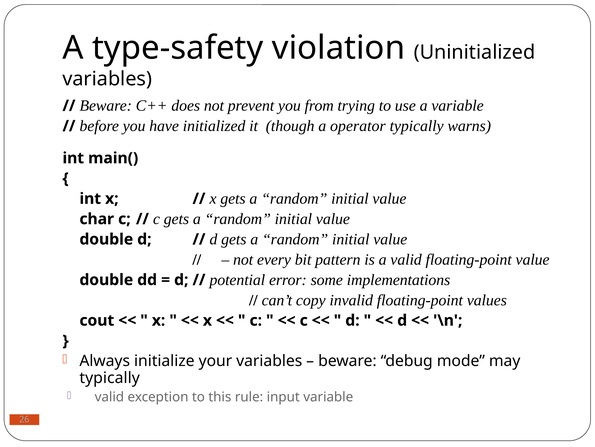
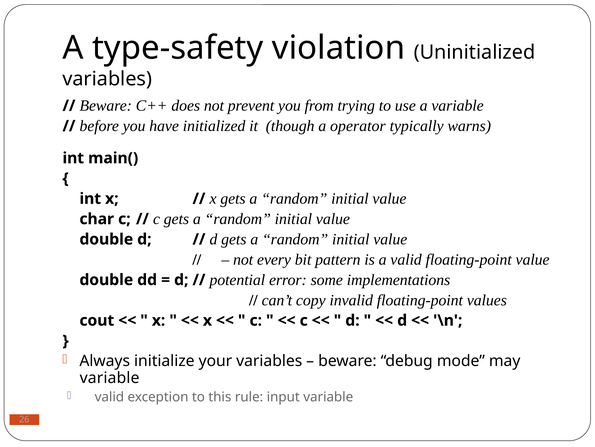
typically: typically -> variable (110, 377)
